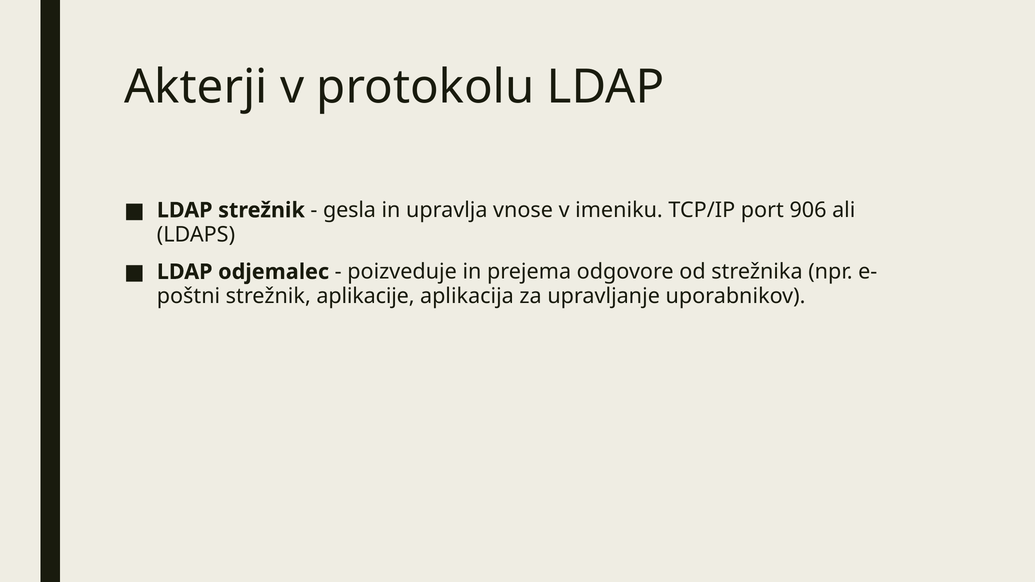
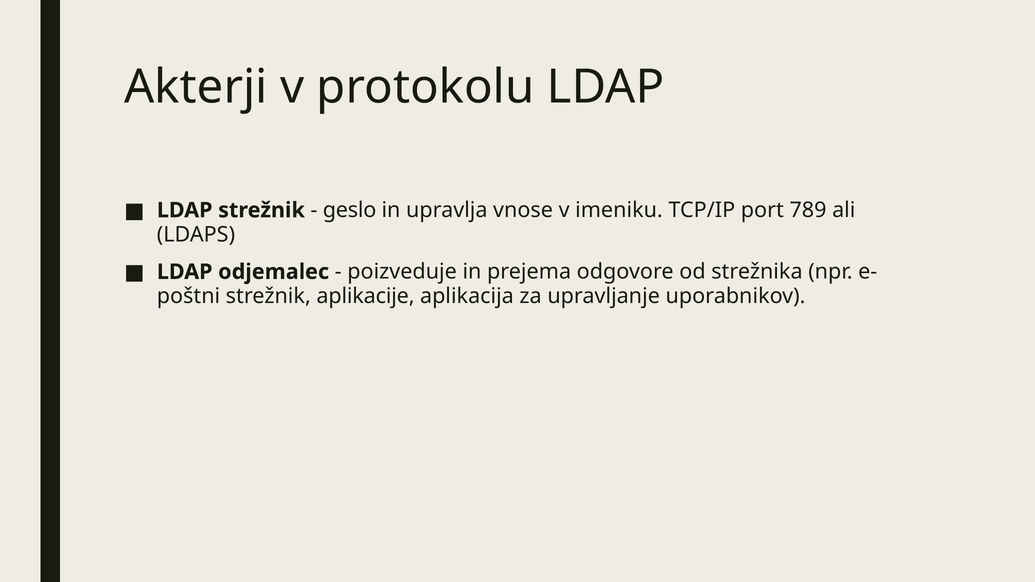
gesla: gesla -> geslo (350, 210)
906: 906 -> 789 (808, 210)
